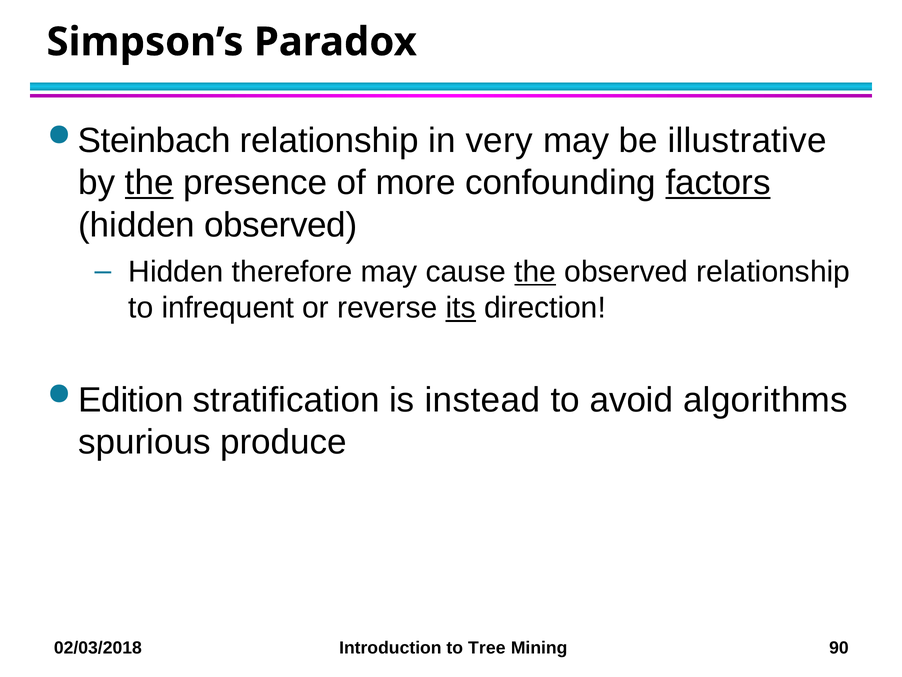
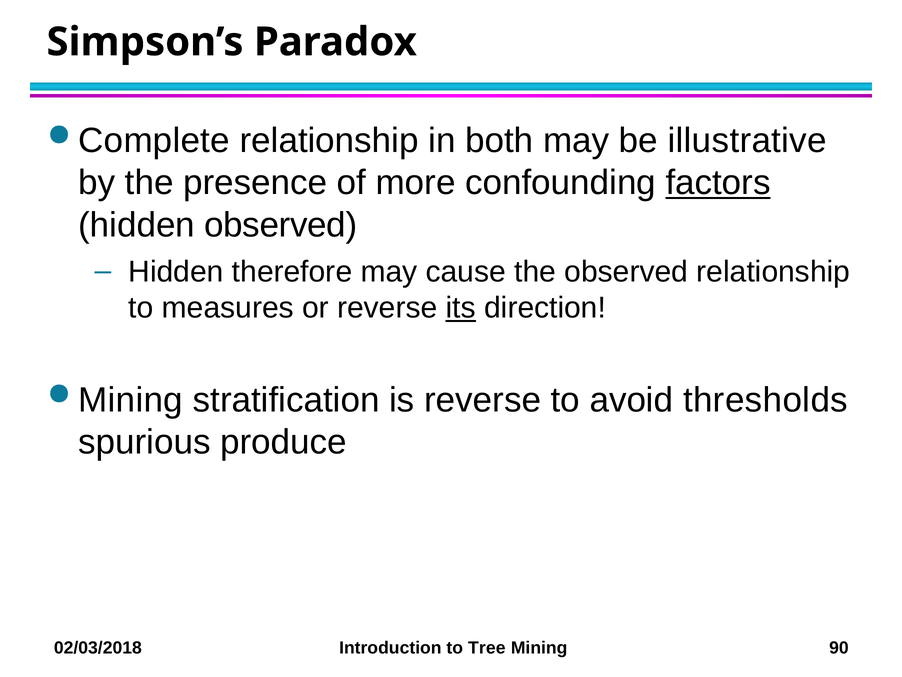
Steinbach: Steinbach -> Complete (154, 141)
very: very -> both (499, 141)
the underline: present -> none (149, 183)
the underline: present -> none (535, 272)
infrequent: infrequent -> measures (228, 308)
Edition: Edition -> Mining (131, 400)
is instead: instead -> reverse (483, 400)
algorithms: algorithms -> thresholds (766, 400)
